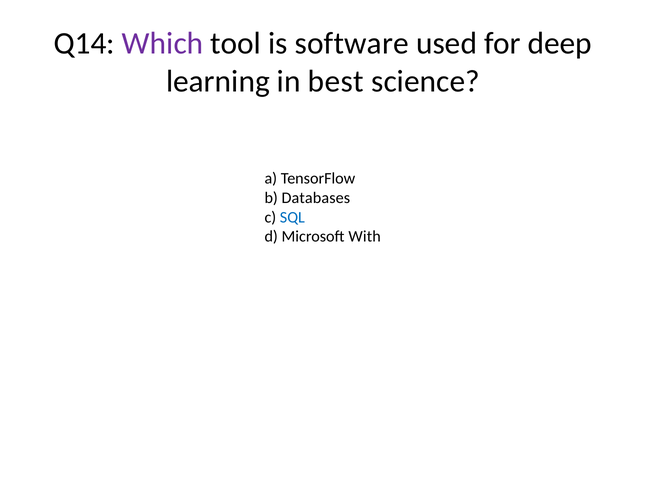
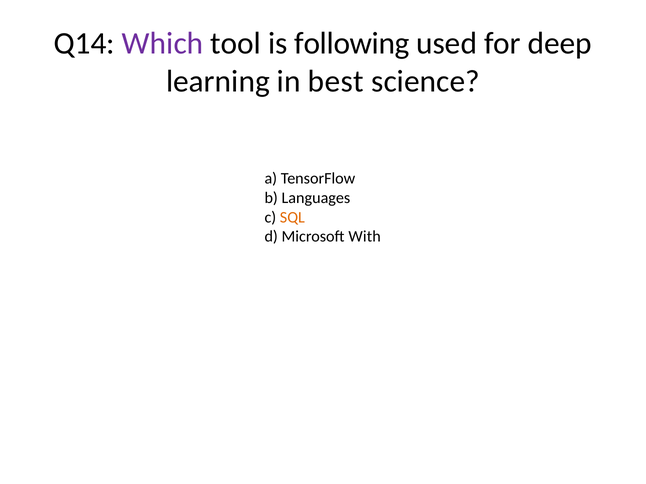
software: software -> following (352, 44)
Databases: Databases -> Languages (316, 198)
SQL colour: blue -> orange (292, 217)
